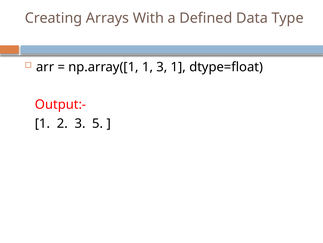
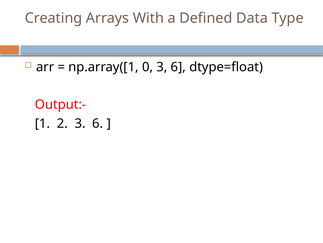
np.array([1 1: 1 -> 0 (148, 67)
1: 1 -> 6 (178, 67)
2 3 5: 5 -> 6 (98, 123)
